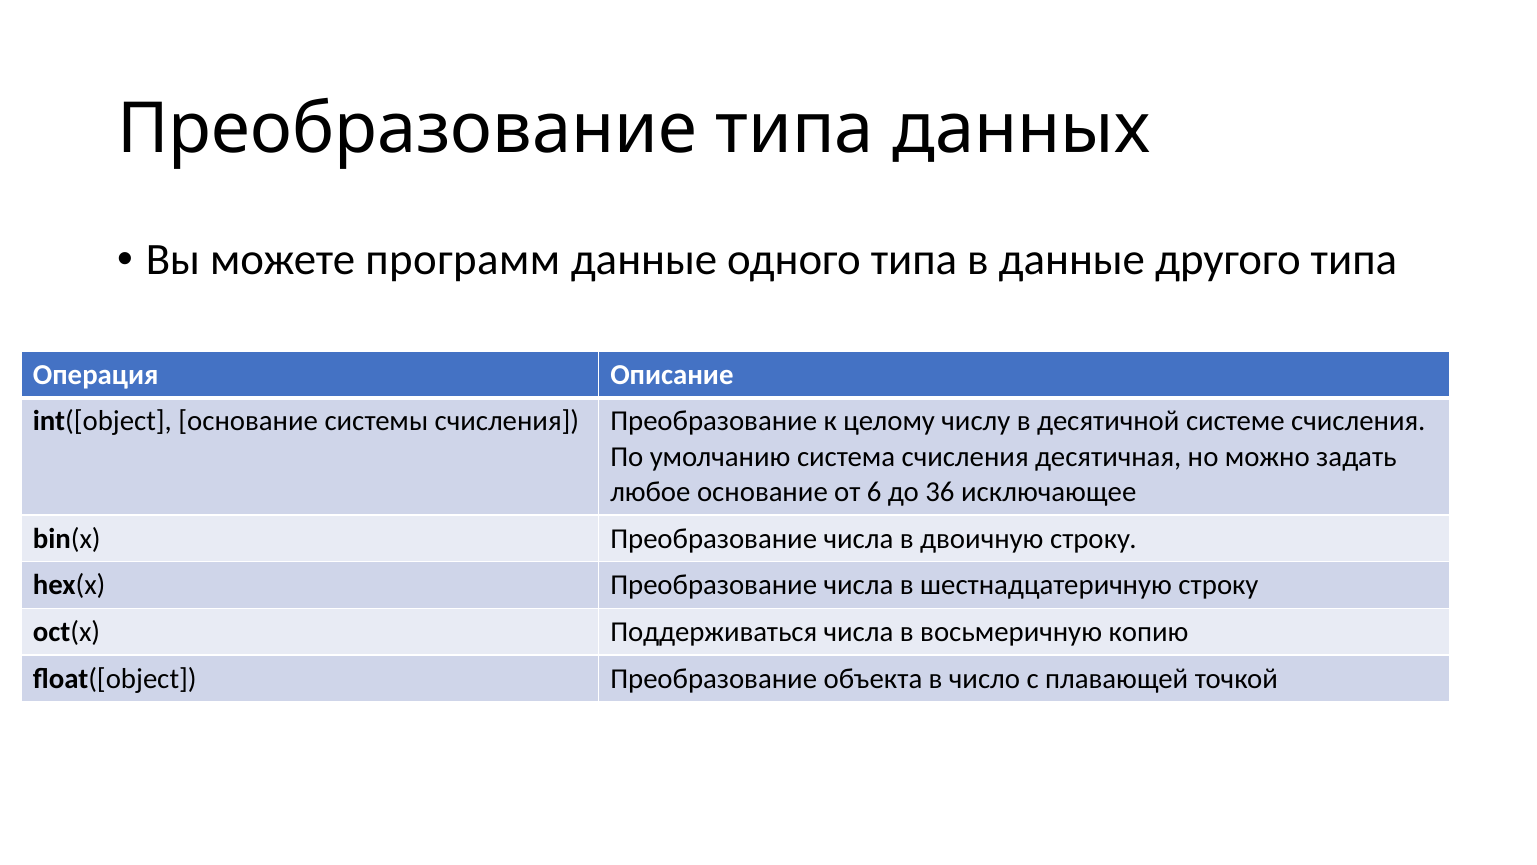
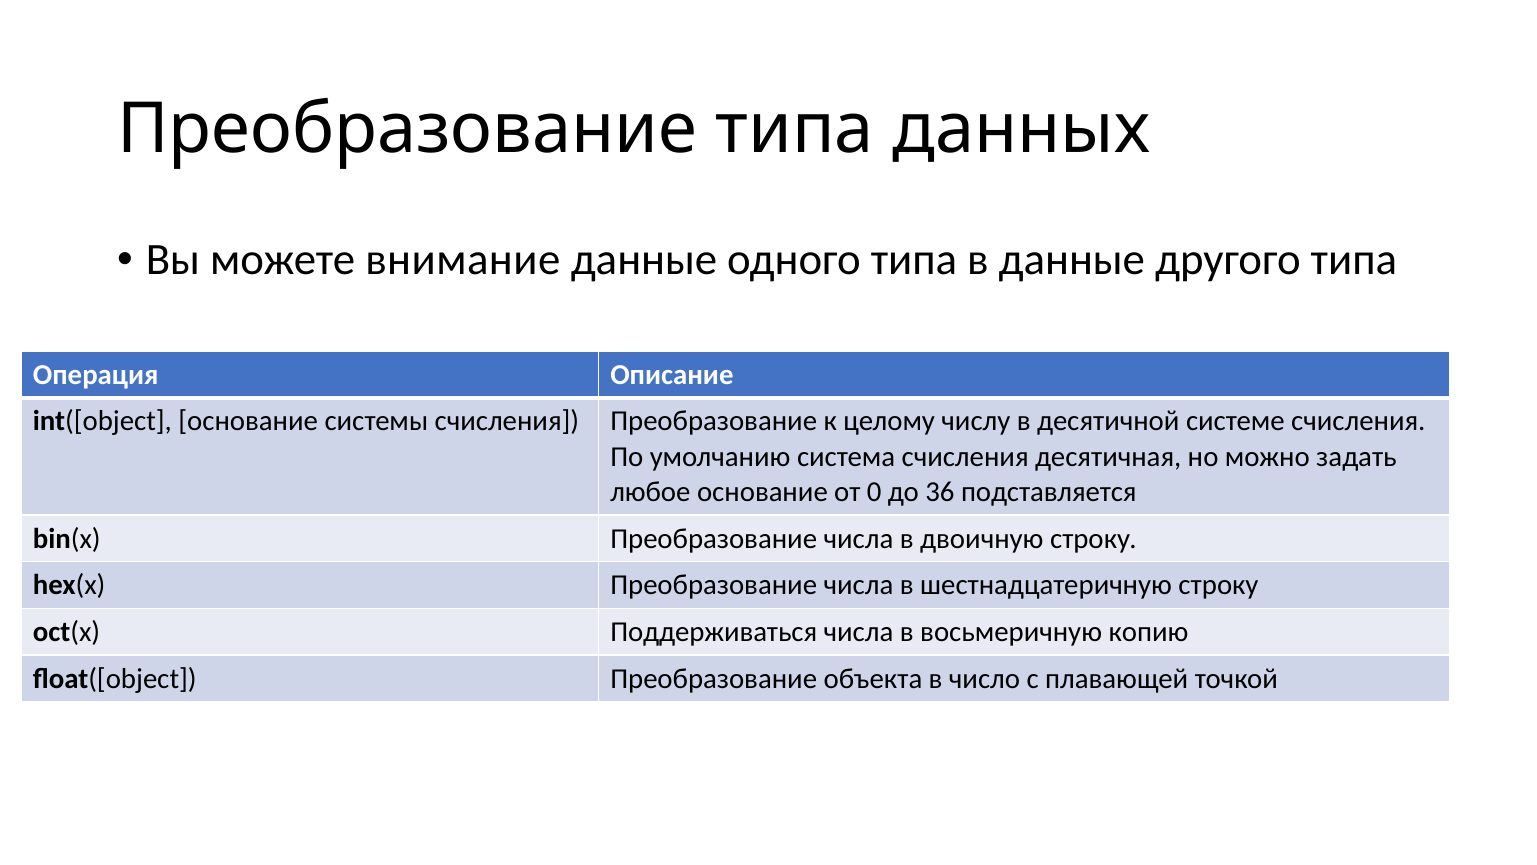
программ: программ -> внимание (463, 260)
6: 6 -> 0 (874, 492)
исключающее: исключающее -> подставляется (1049, 492)
